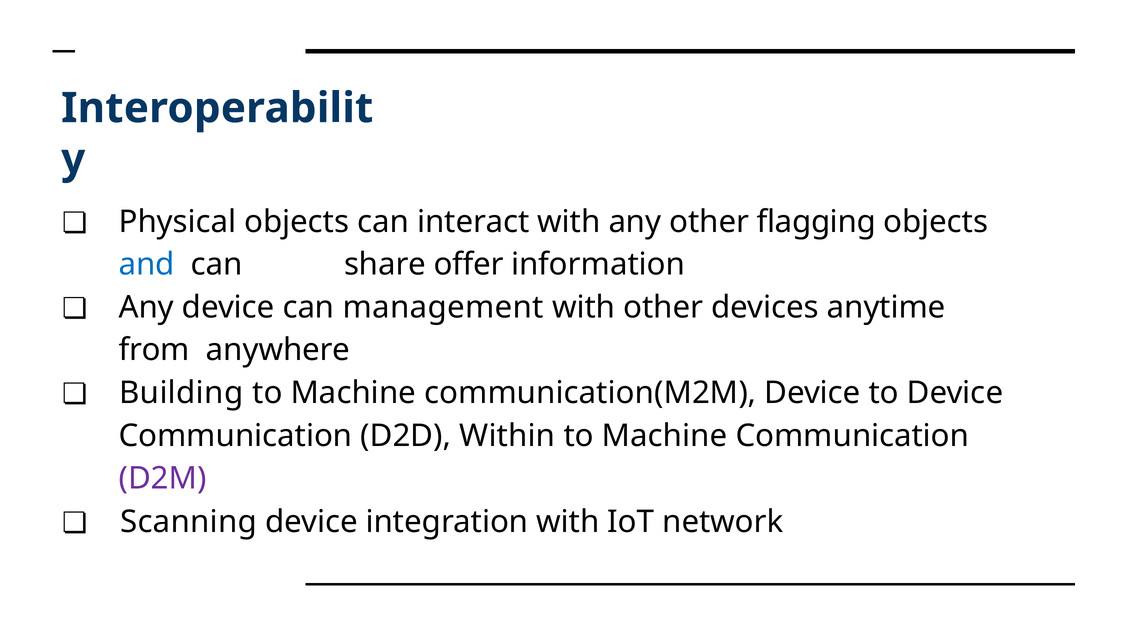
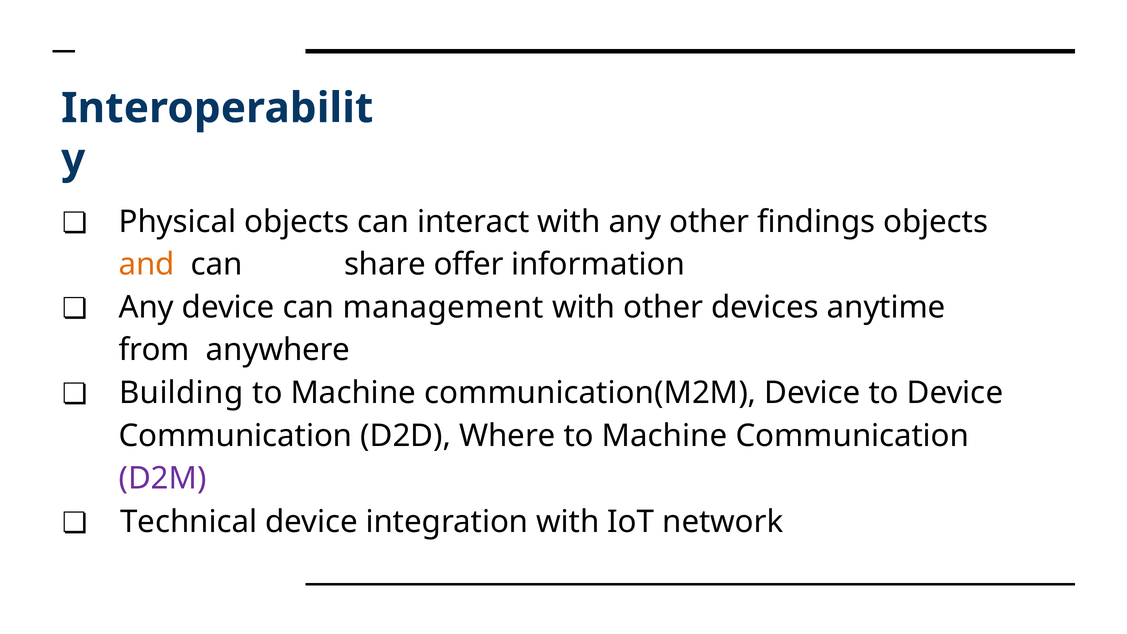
flagging: flagging -> findings (816, 222)
and colour: blue -> orange (147, 264)
Within: Within -> Where (507, 436)
Scanning: Scanning -> Technical (189, 522)
